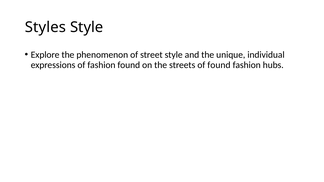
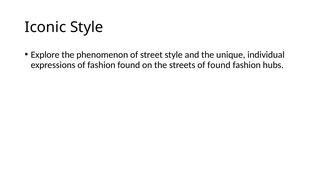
Styles: Styles -> Iconic (45, 27)
